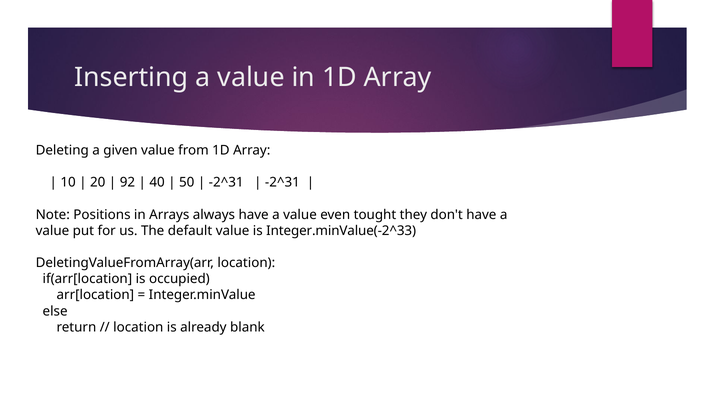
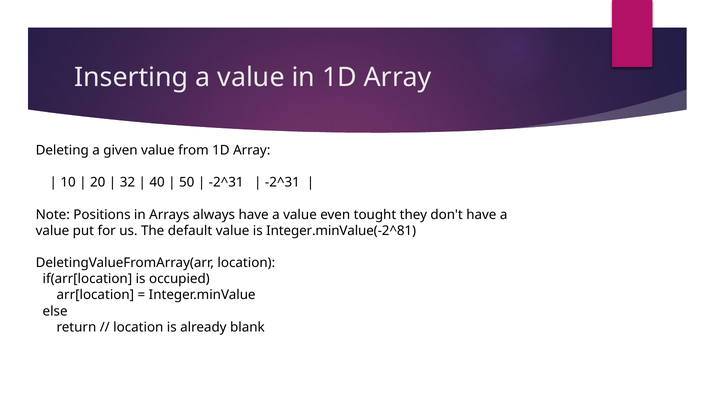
92: 92 -> 32 (127, 183)
Integer.minValue(-2^33: Integer.minValue(-2^33 -> Integer.minValue(-2^81 (341, 231)
